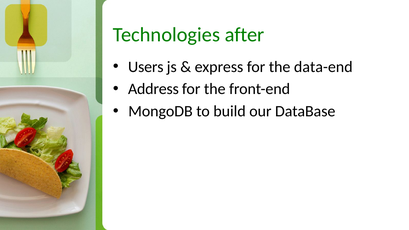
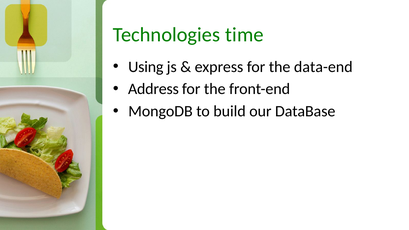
after: after -> time (244, 35)
Users: Users -> Using (146, 67)
